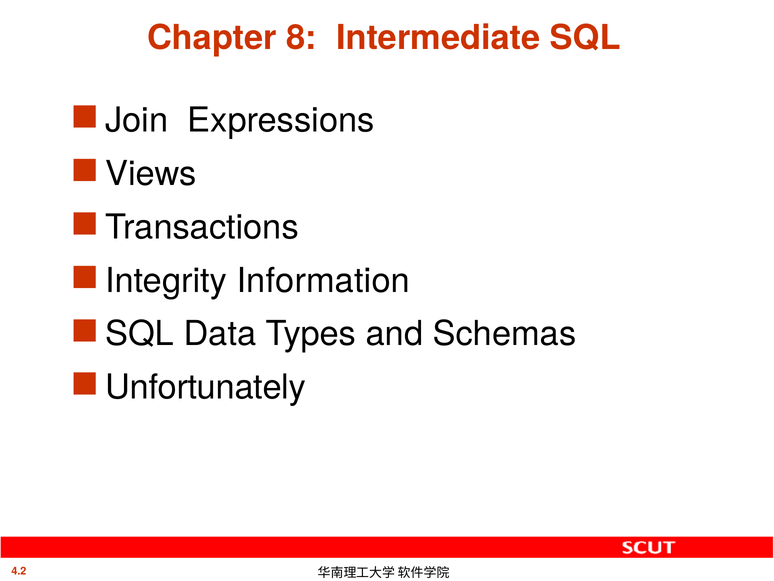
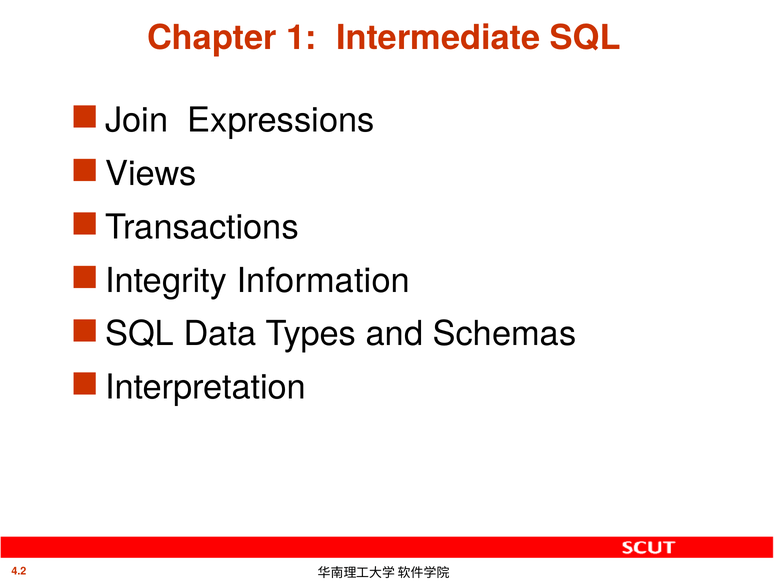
8: 8 -> 1 (302, 38)
Unfortunately: Unfortunately -> Interpretation (205, 387)
